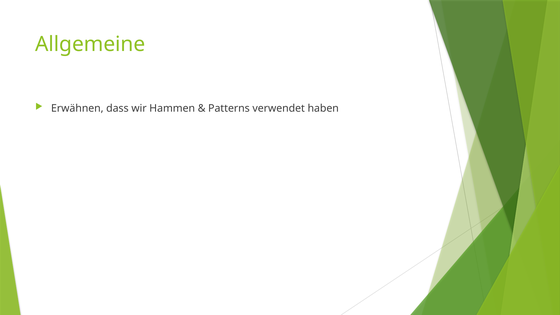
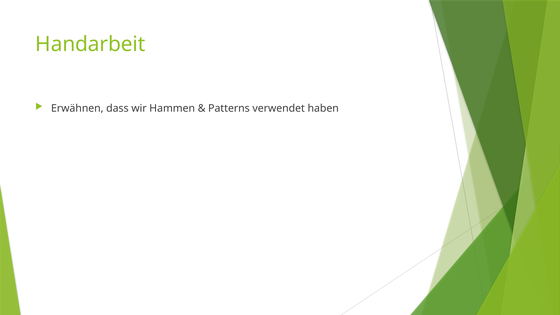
Allgemeine: Allgemeine -> Handarbeit (90, 44)
